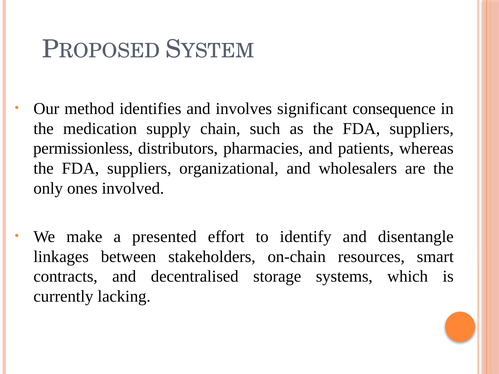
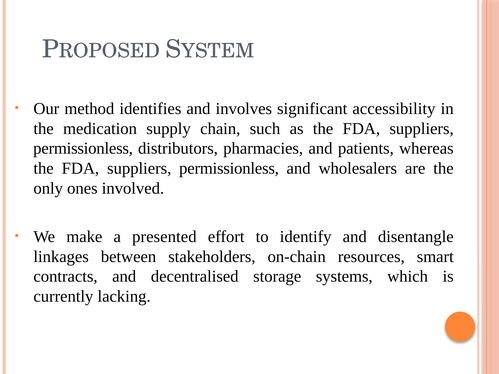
consequence: consequence -> accessibility (394, 109)
organizational: organizational -> permissionless (229, 169)
